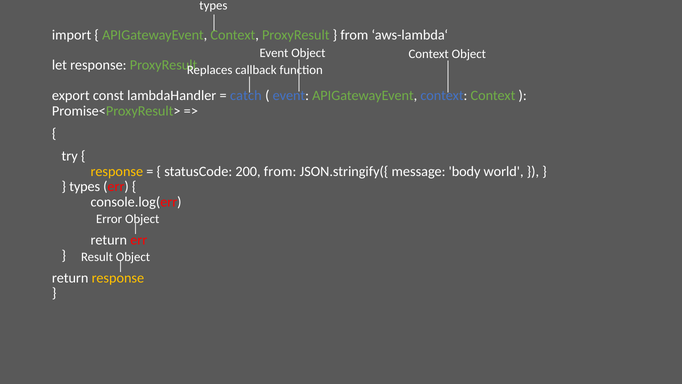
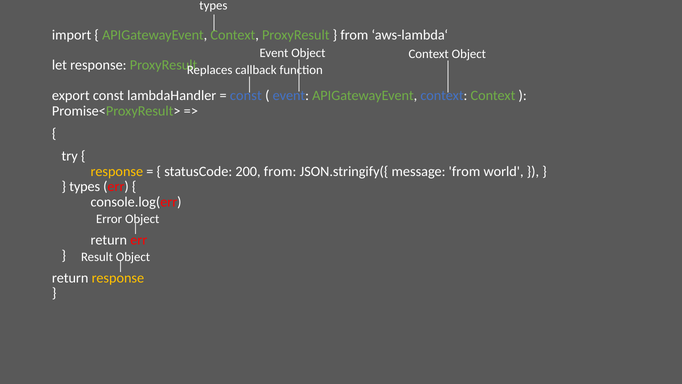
catch: catch -> const (246, 95)
message body: body -> from (464, 171)
